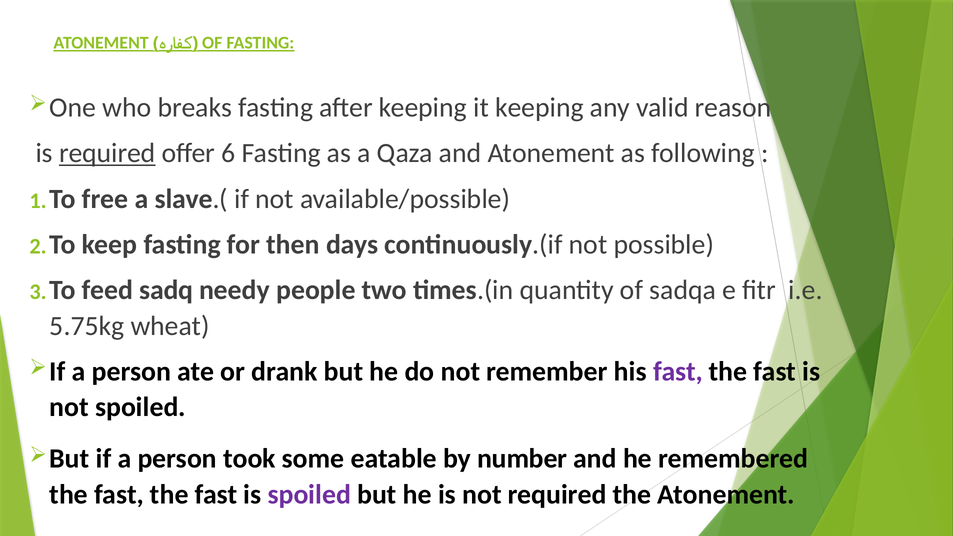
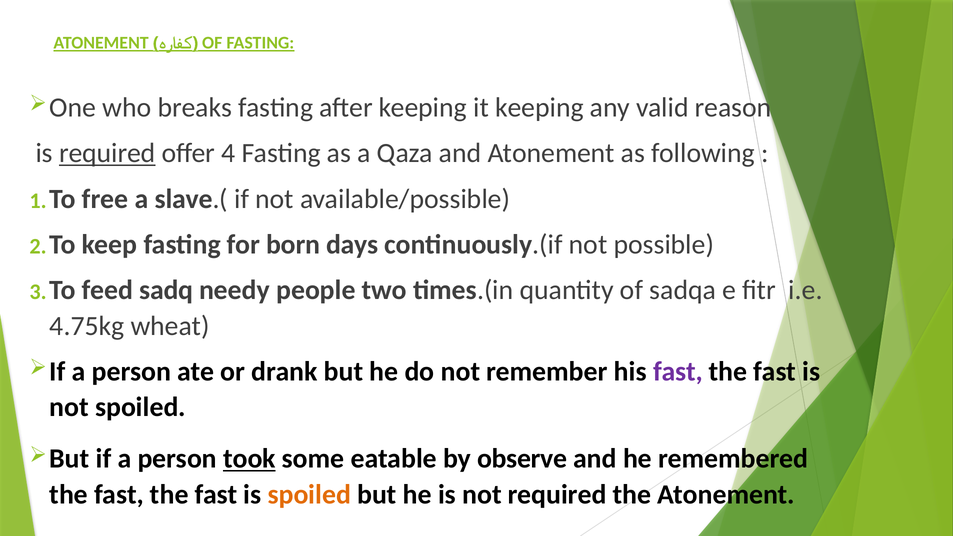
6: 6 -> 4 (228, 153)
then: then -> born (293, 245)
5.75kg: 5.75kg -> 4.75kg (87, 326)
took underline: none -> present (249, 459)
number: number -> observe (522, 459)
spoiled colour: purple -> orange (309, 495)
